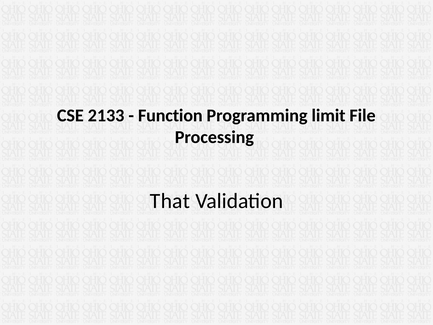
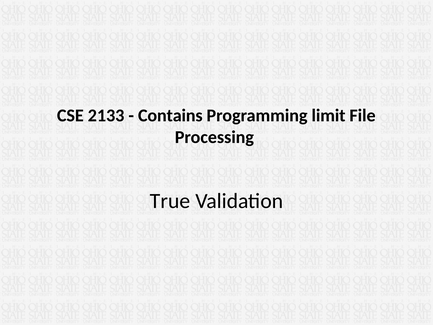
Function: Function -> Contains (170, 115)
That: That -> True (170, 201)
